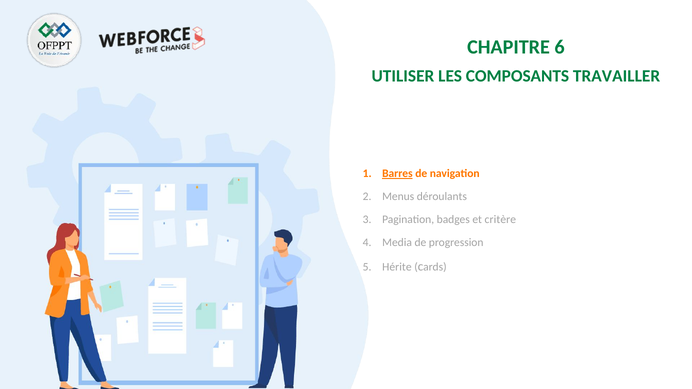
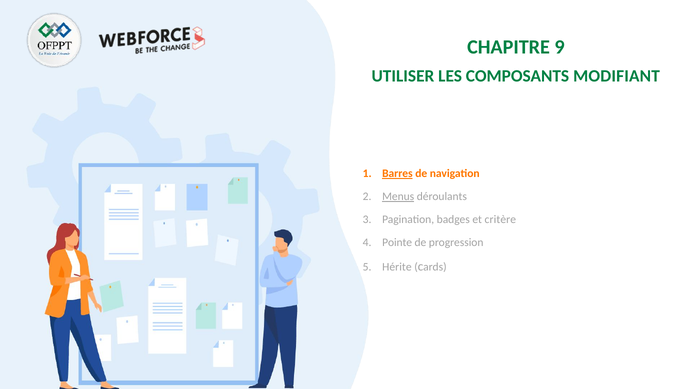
6: 6 -> 9 (560, 47)
TRAVAILLER: TRAVAILLER -> MODIFIANT (617, 76)
Menus underline: none -> present (398, 197)
Media: Media -> Pointe (397, 243)
